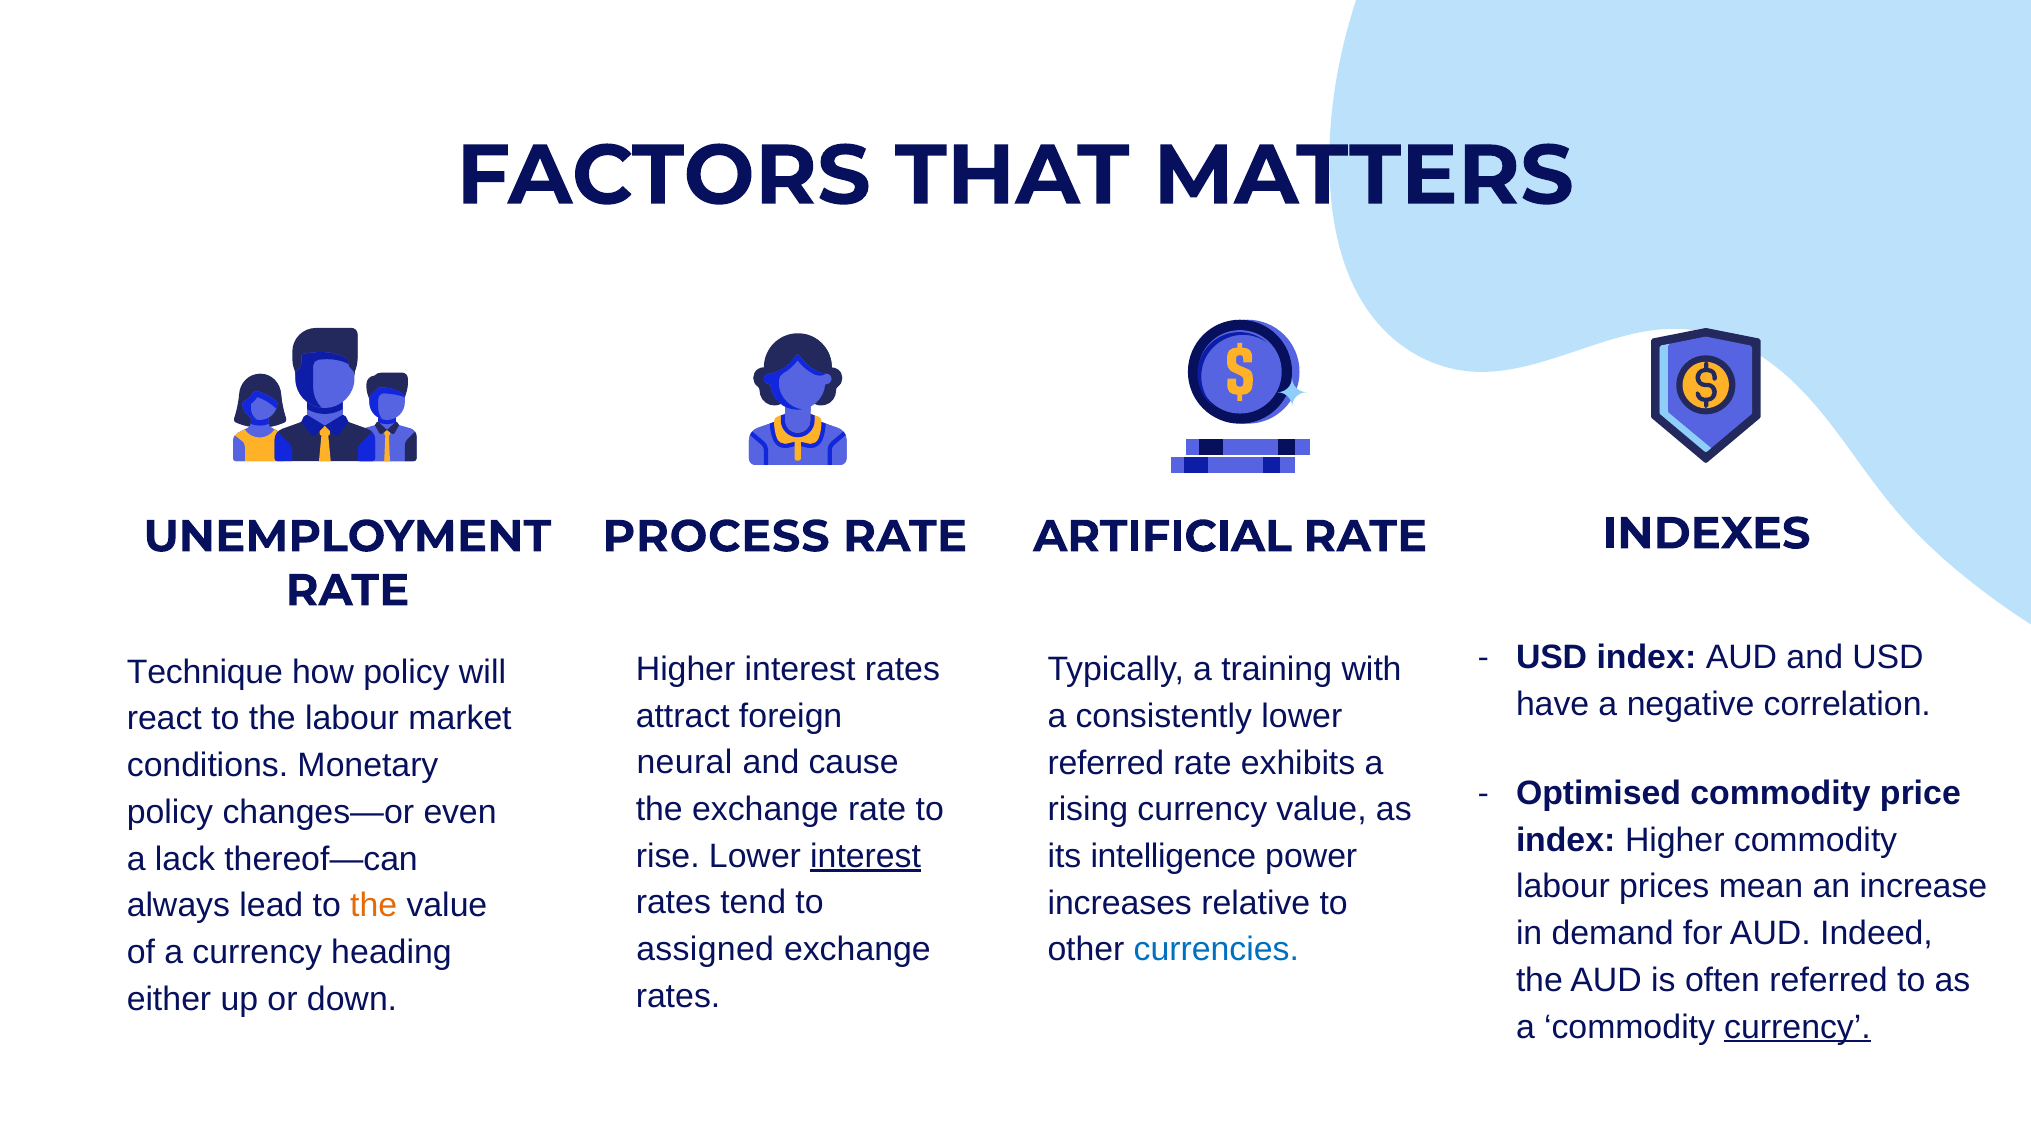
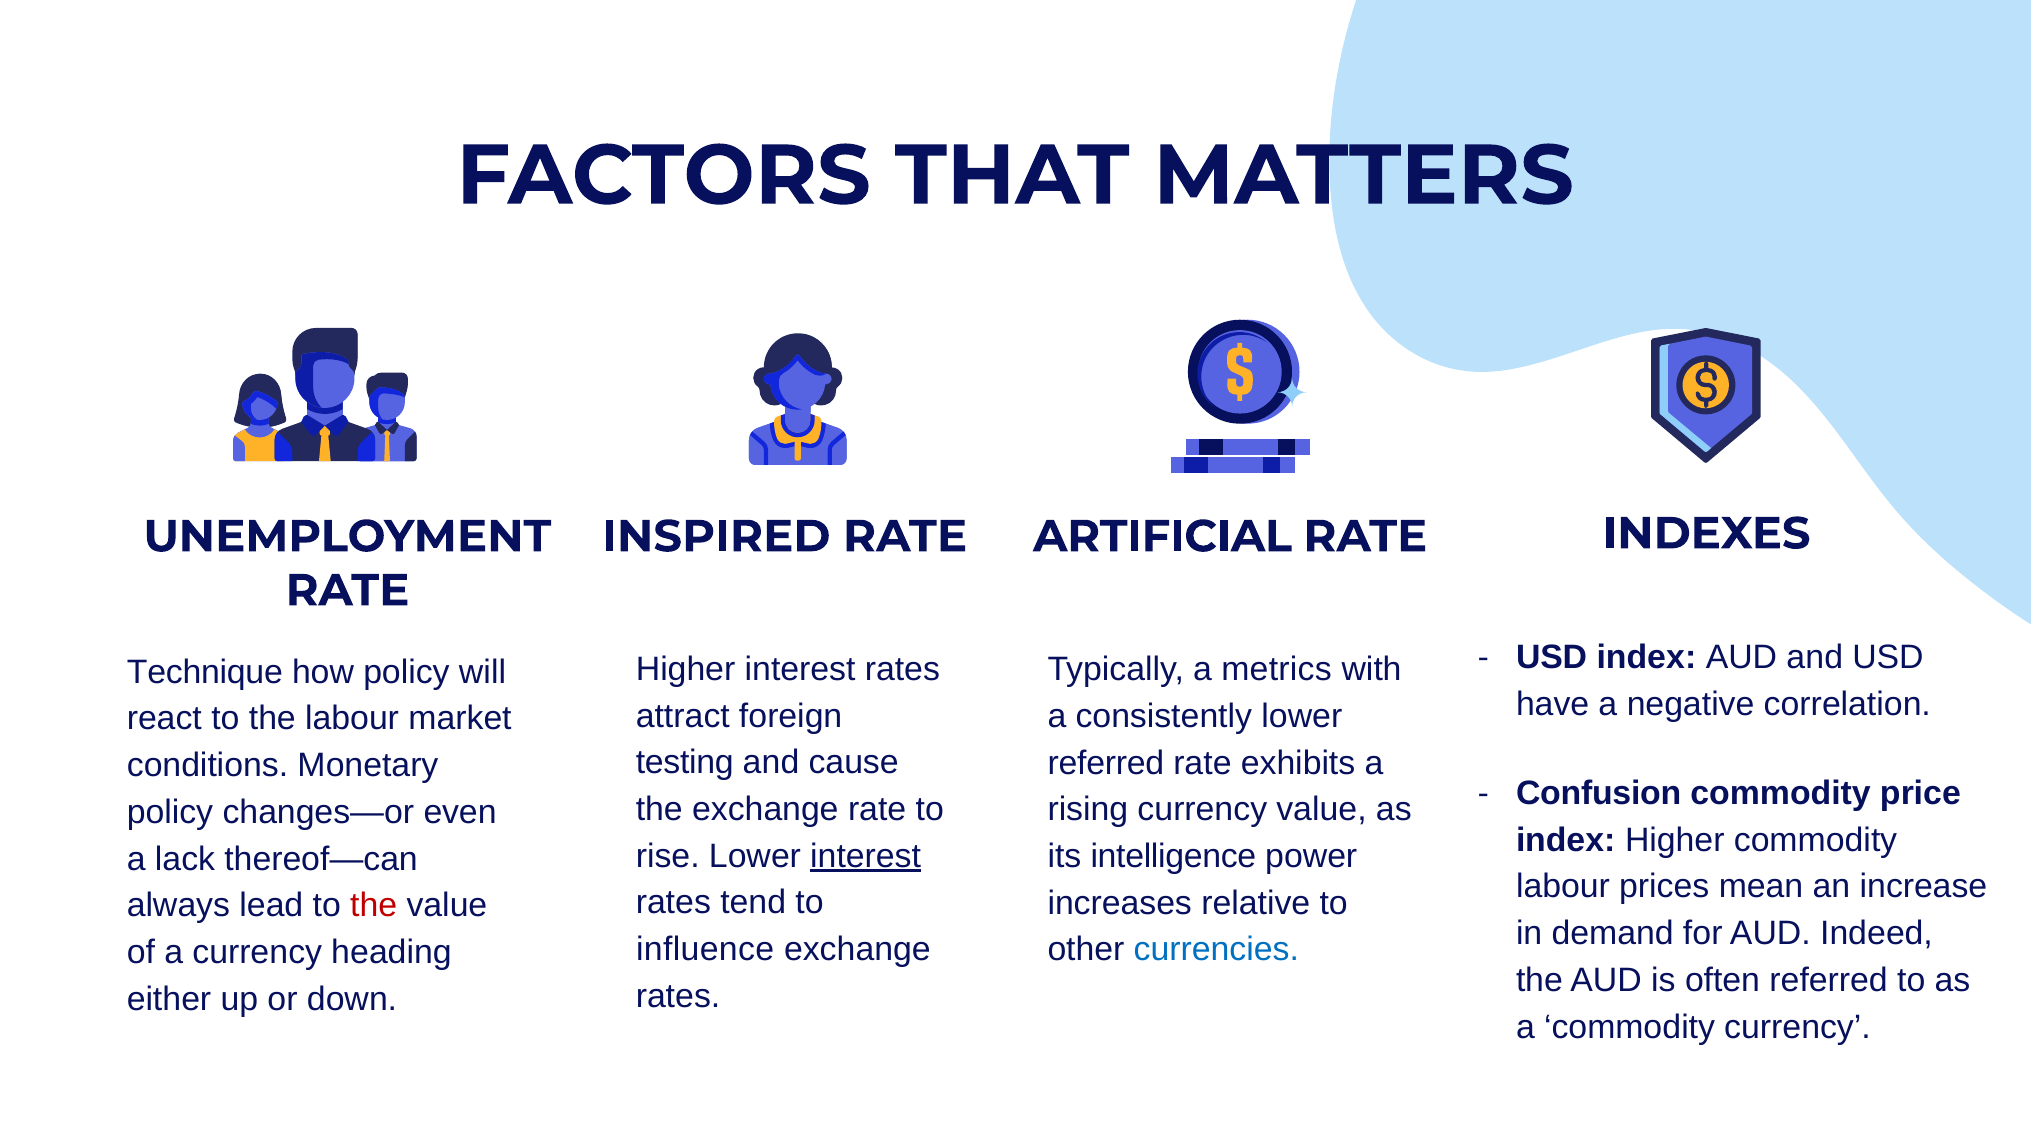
PROCESS: PROCESS -> INSPIRED (716, 537)
training: training -> metrics (1277, 670)
neural: neural -> testing (685, 763)
Optimised: Optimised -> Confusion (1599, 794)
the colour: orange -> red (374, 906)
assigned: assigned -> influence (705, 950)
currency underline: present -> none (1797, 1027)
